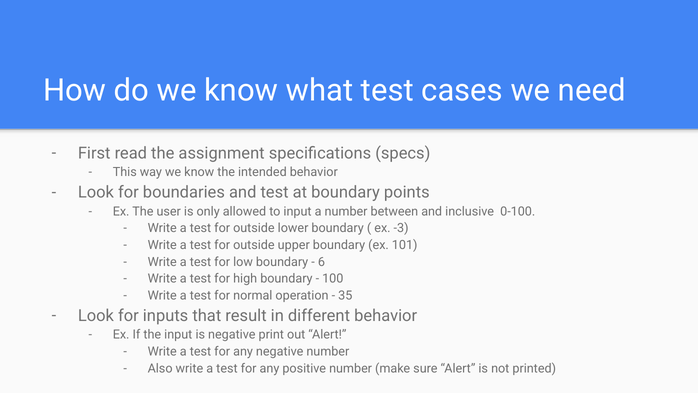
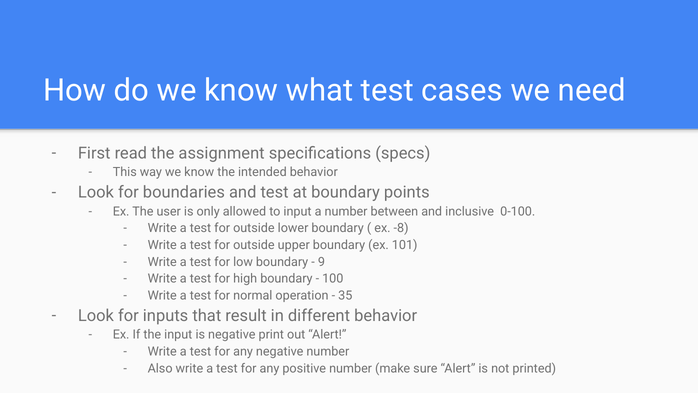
-3: -3 -> -8 (401, 228)
6: 6 -> 9 (321, 262)
